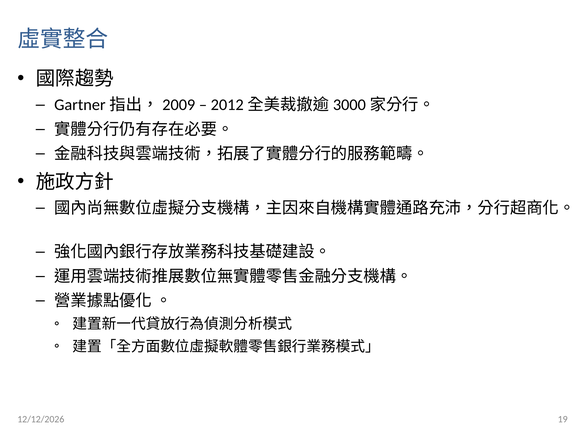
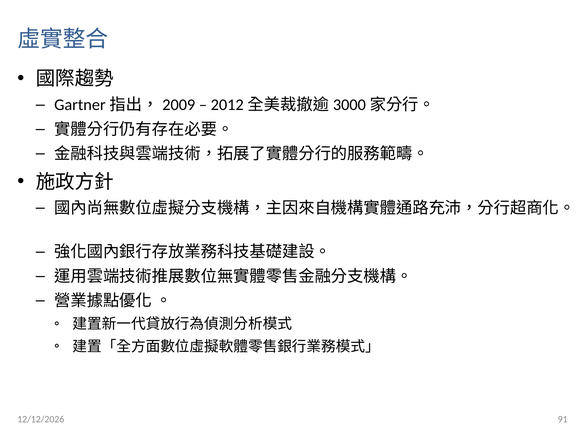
19: 19 -> 91 (563, 419)
